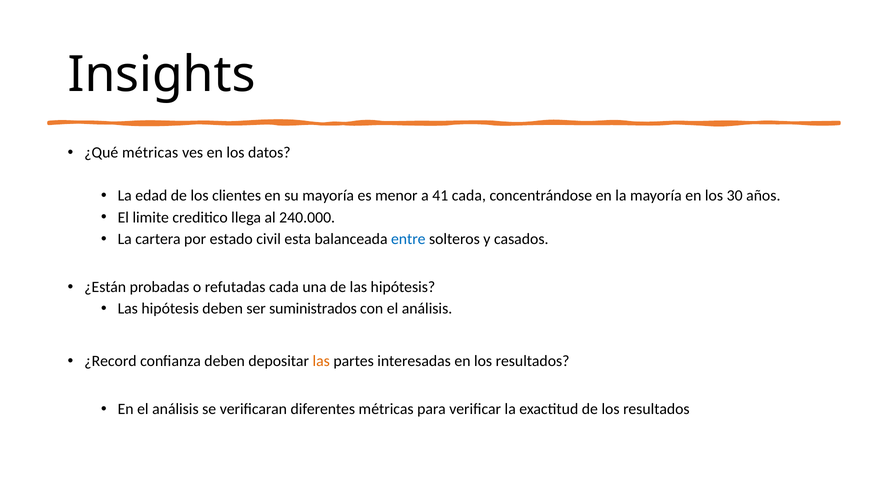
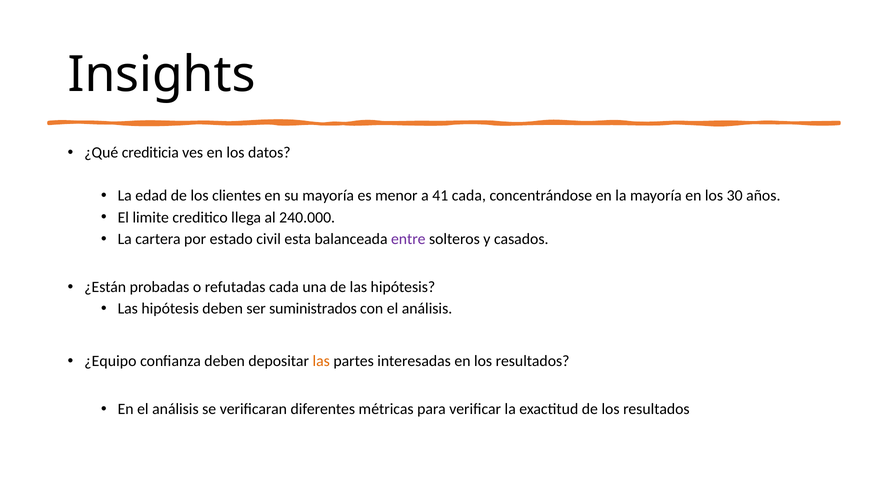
¿Qué métricas: métricas -> crediticia (150, 152)
entre colour: blue -> purple (408, 239)
¿Record: ¿Record -> ¿Equipo (110, 361)
